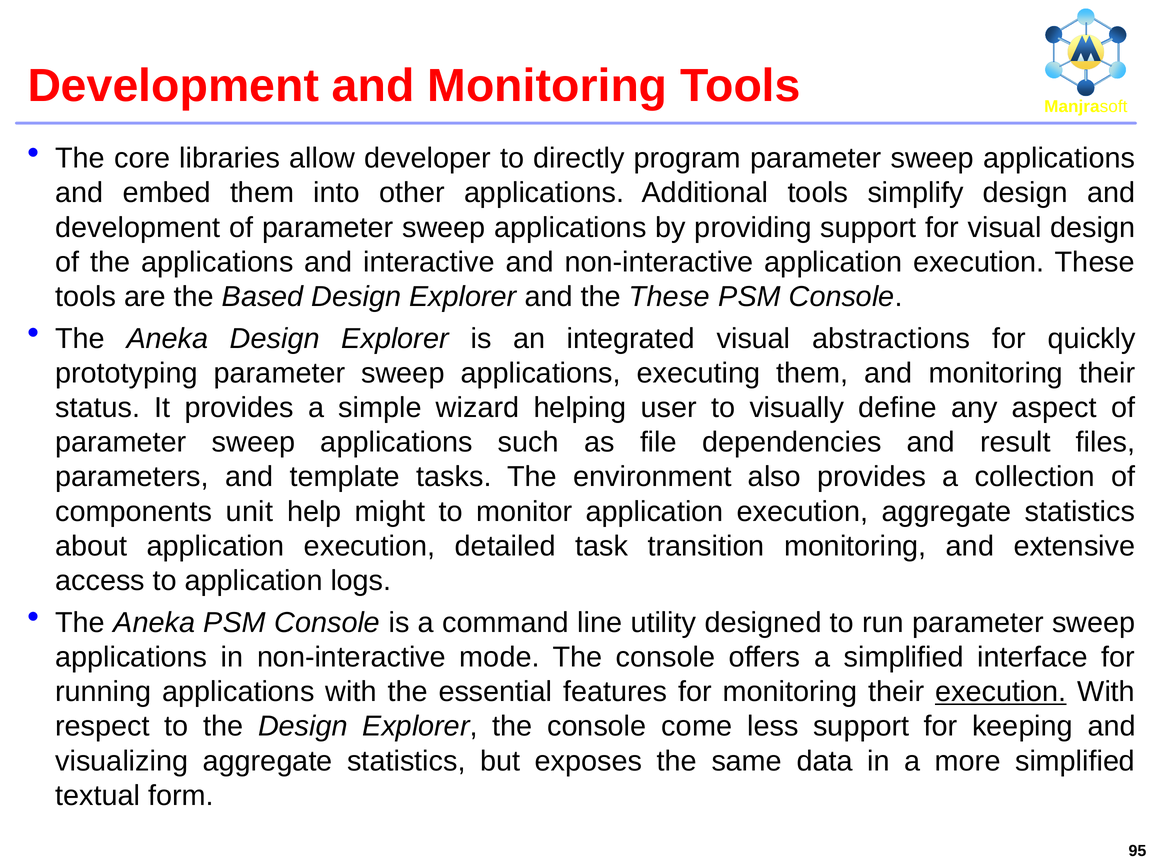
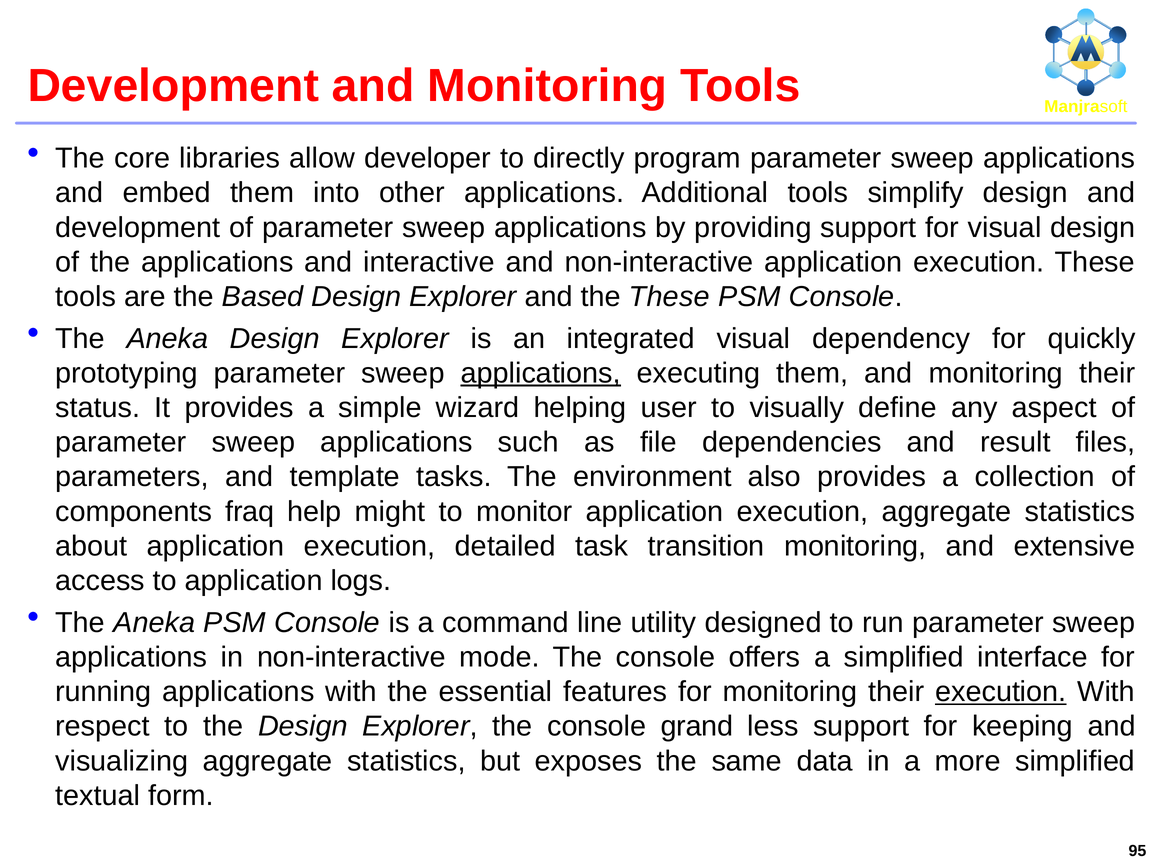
abstractions: abstractions -> dependency (891, 338)
applications underline: none -> present (541, 373)
unit: unit -> fraq (250, 511)
come: come -> grand (697, 726)
